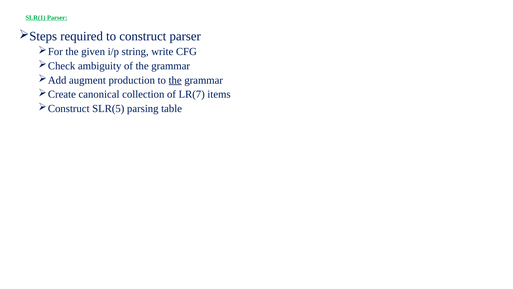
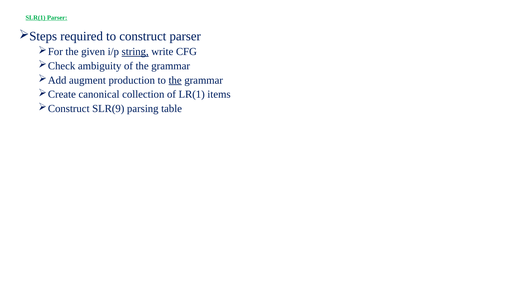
string underline: none -> present (135, 52)
LR(7: LR(7 -> LR(1 (192, 94)
SLR(5: SLR(5 -> SLR(9 (108, 108)
